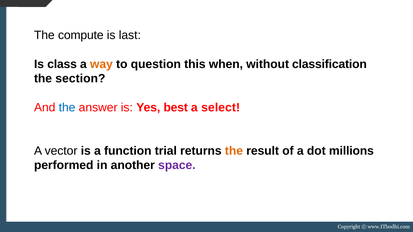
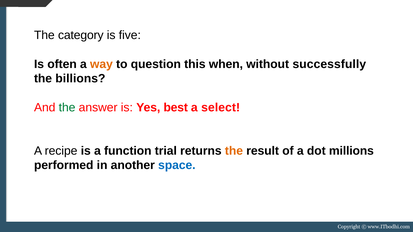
compute: compute -> category (81, 35)
last: last -> five (130, 35)
class: class -> often (62, 64)
classification: classification -> successfully (329, 64)
section: section -> billions (80, 79)
the colour: blue -> green (67, 108)
vector: vector -> recipe (61, 151)
space colour: purple -> blue (177, 166)
